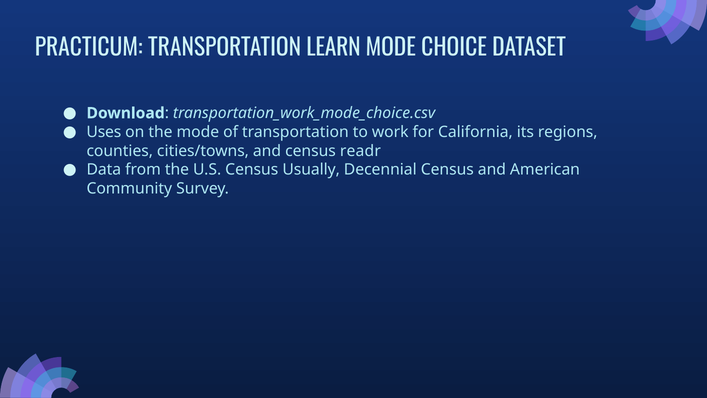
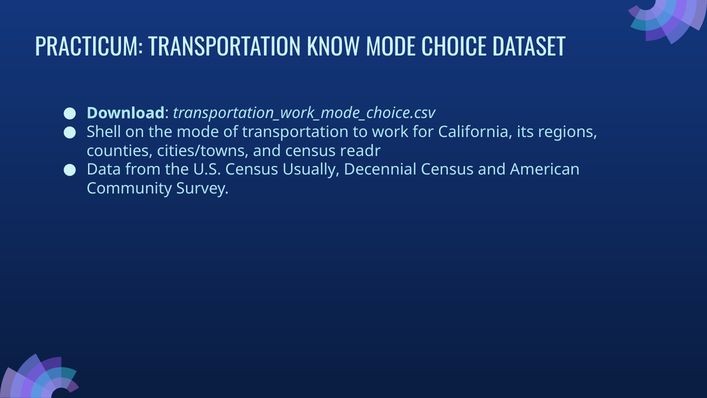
LEARN: LEARN -> KNOW (333, 48)
Uses: Uses -> Shell (104, 132)
